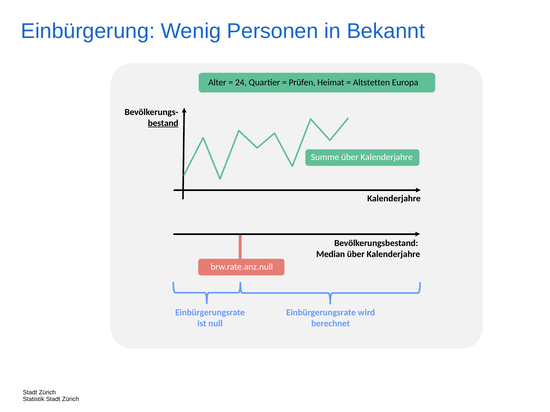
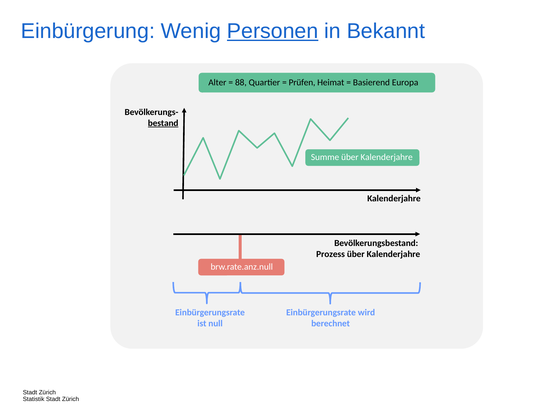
Personen underline: none -> present (273, 31)
24: 24 -> 88 (241, 83)
Altstetten: Altstetten -> Basierend (371, 83)
Median: Median -> Prozess (331, 254)
